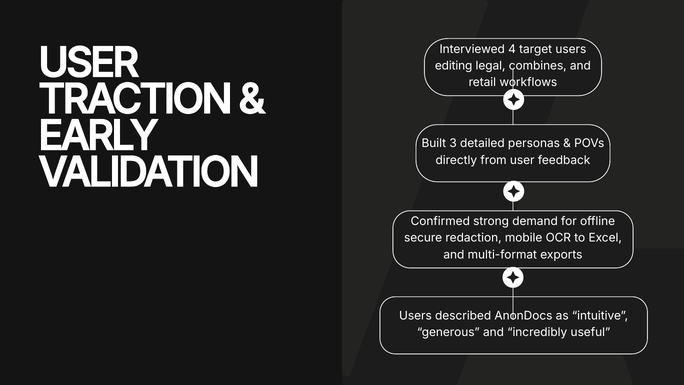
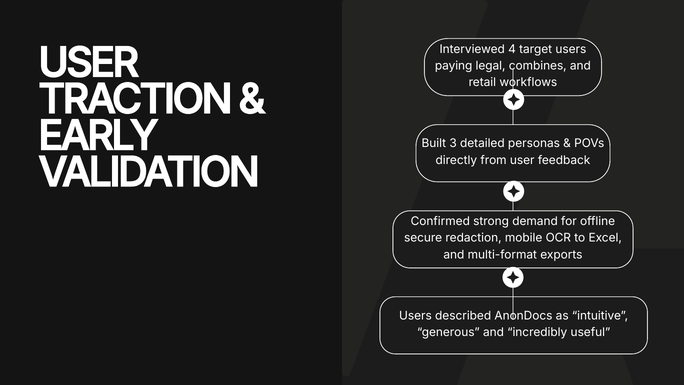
editing: editing -> paying (454, 66)
